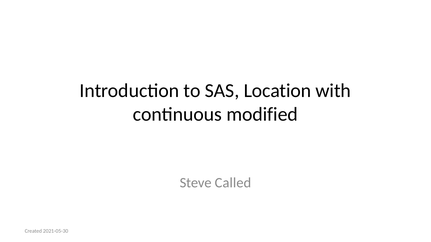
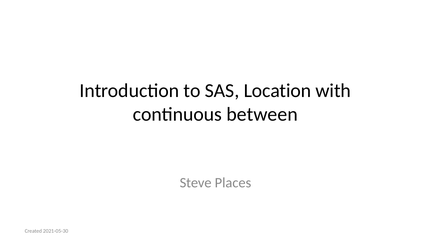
modified: modified -> between (262, 115)
Called: Called -> Places (233, 183)
